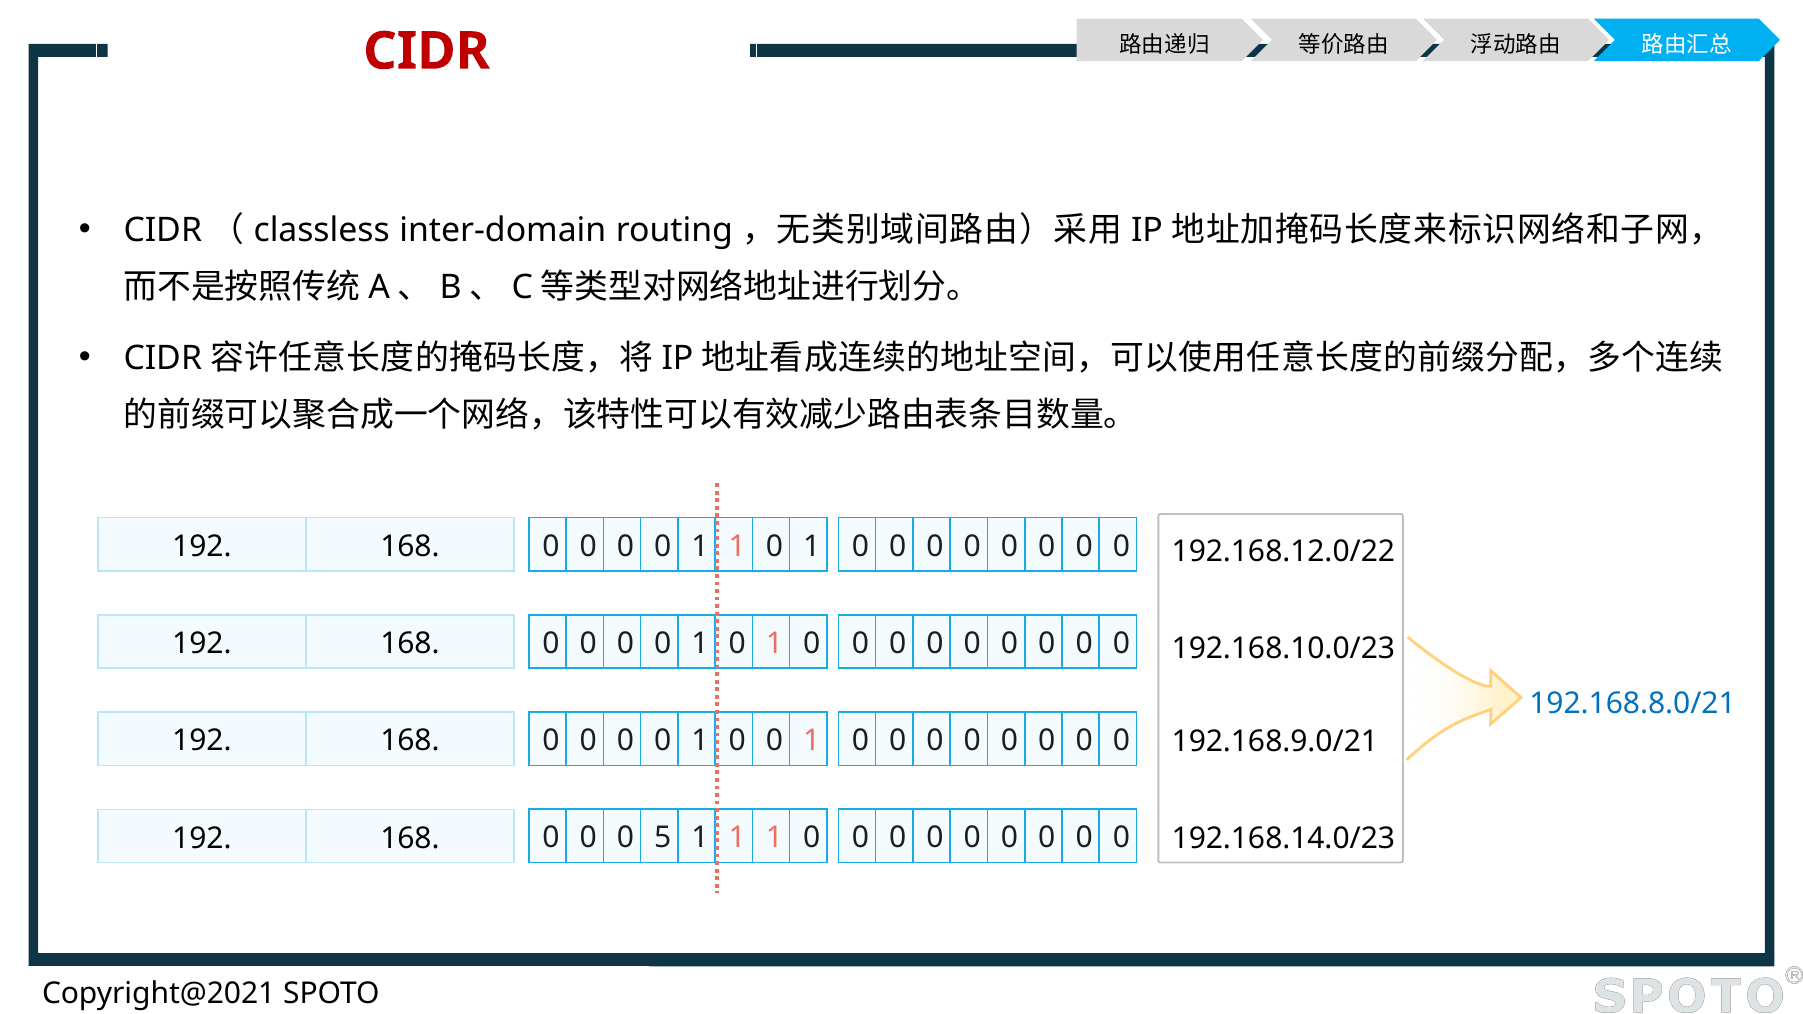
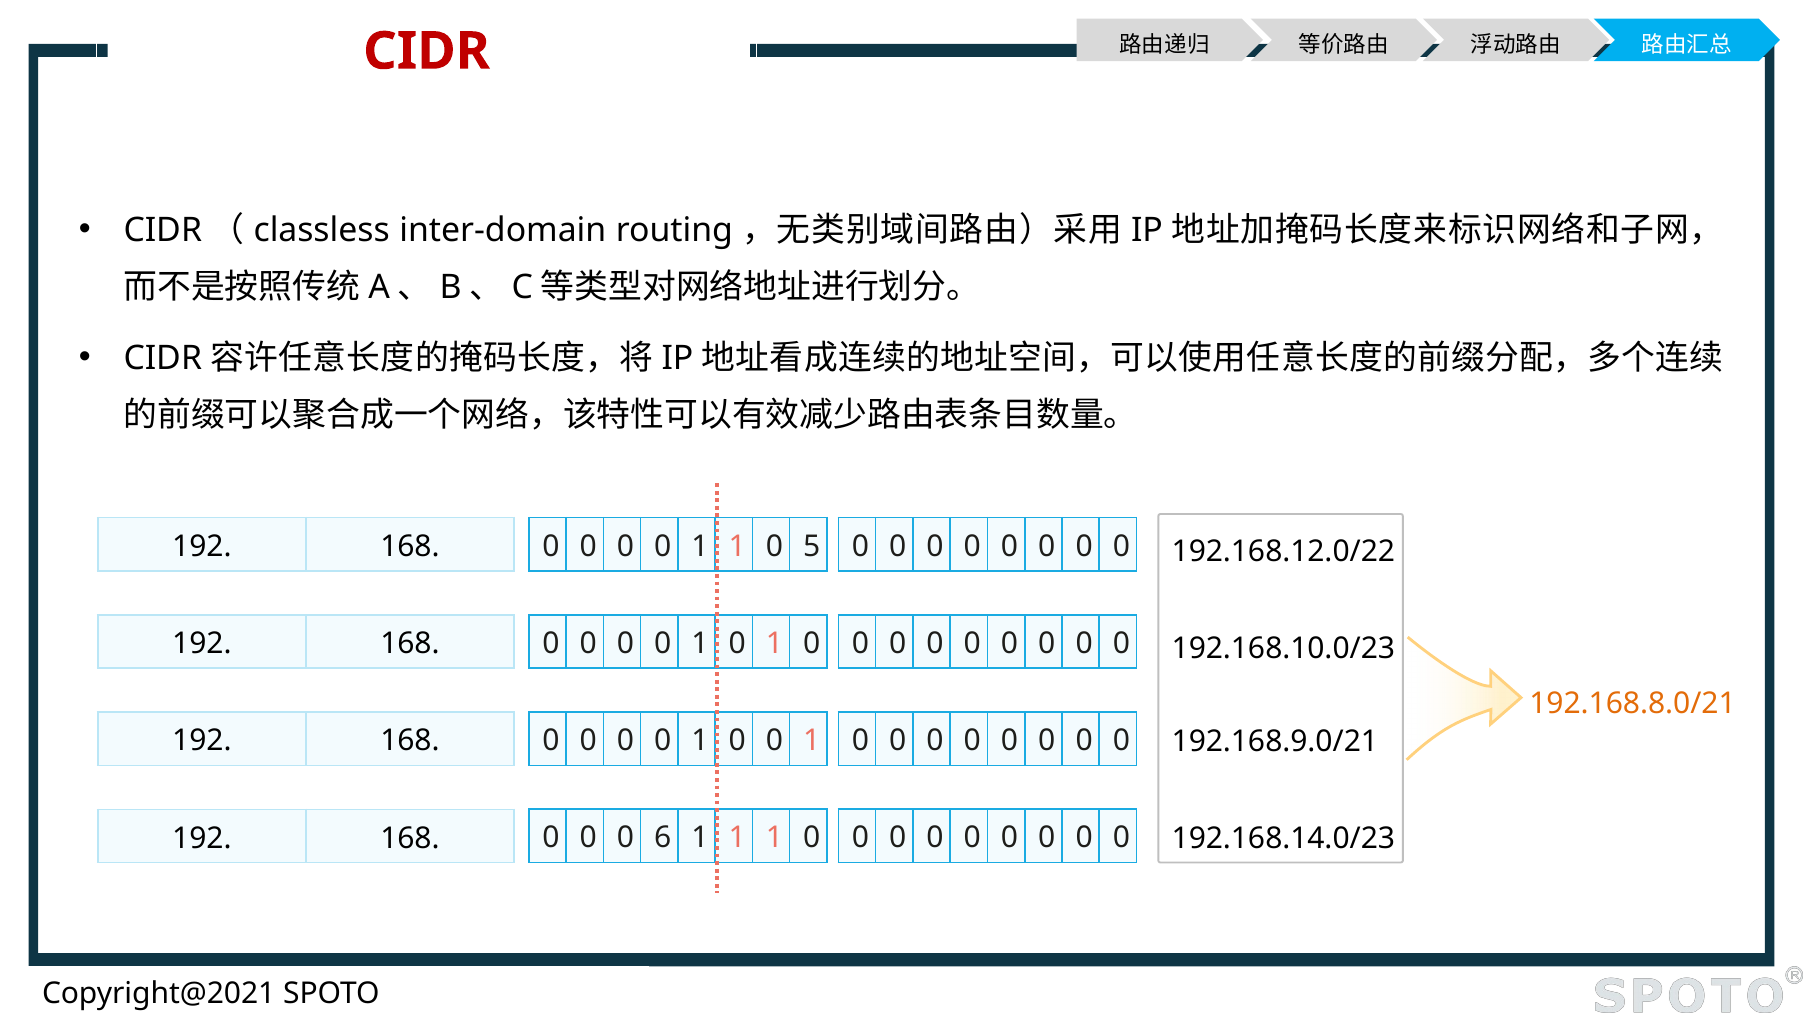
1 1 0 1: 1 -> 5 (812, 547)
192.168.8.0/21 colour: blue -> orange (1633, 704)
5: 5 -> 6 (663, 838)
